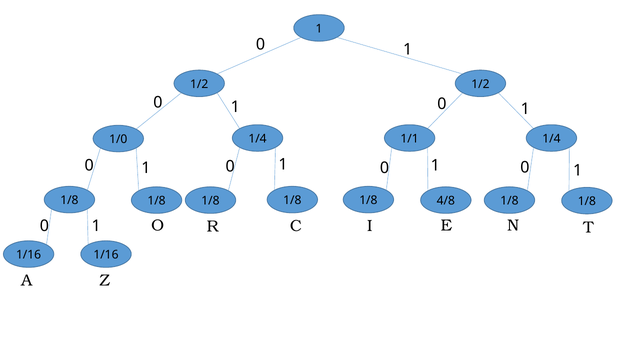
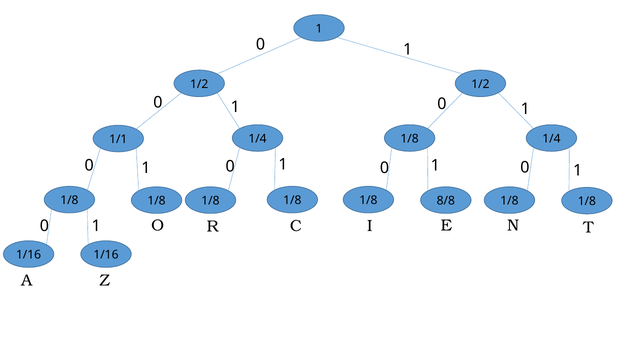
1/1: 1/1 -> 1/8 (410, 139)
1/0: 1/0 -> 1/1 (118, 139)
4/8: 4/8 -> 8/8 (446, 201)
